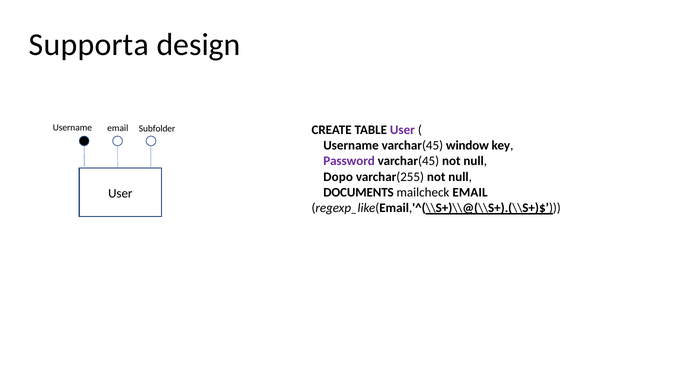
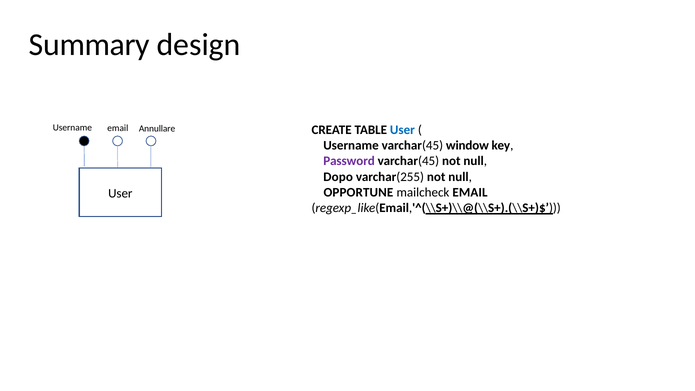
Supporta: Supporta -> Summary (89, 45)
Subfolder: Subfolder -> Annullare (157, 129)
User colour: purple -> blue (402, 130)
DOCUMENTS: DOCUMENTS -> OPPORTUNE (358, 192)
